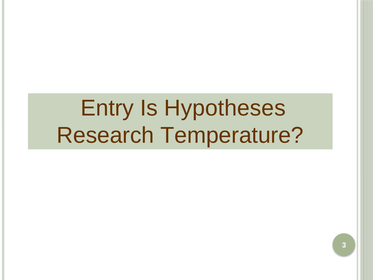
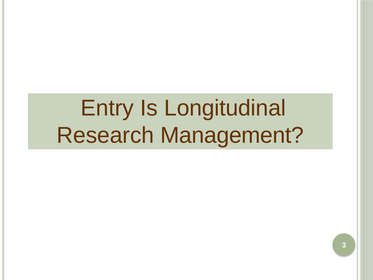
Hypotheses: Hypotheses -> Longitudinal (225, 108)
Temperature: Temperature -> Management (232, 135)
